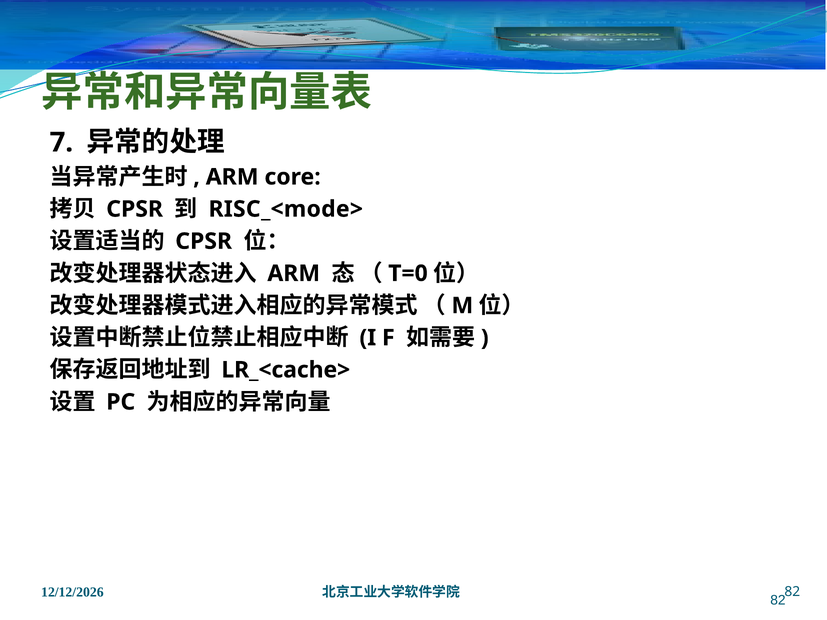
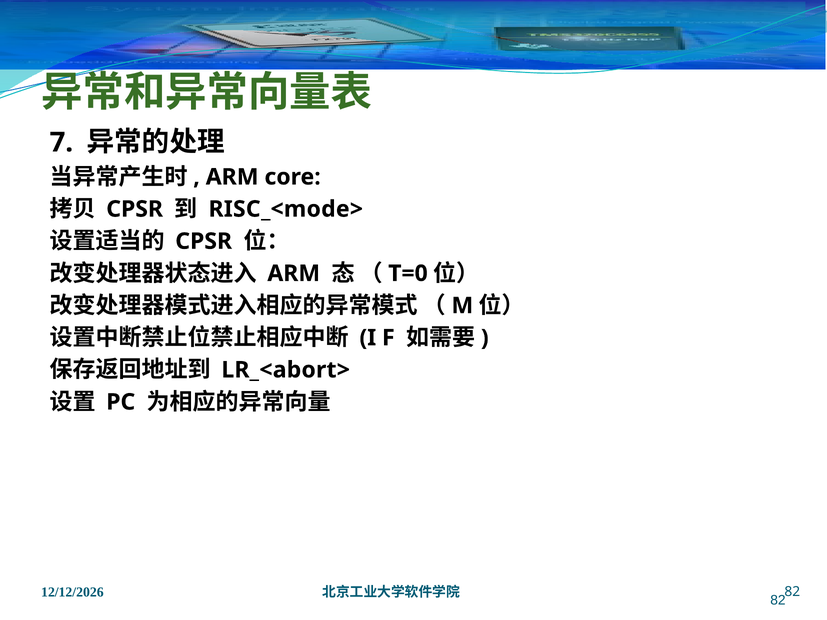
LR_<cache>: LR_<cache> -> LR_<abort> (286, 370)
